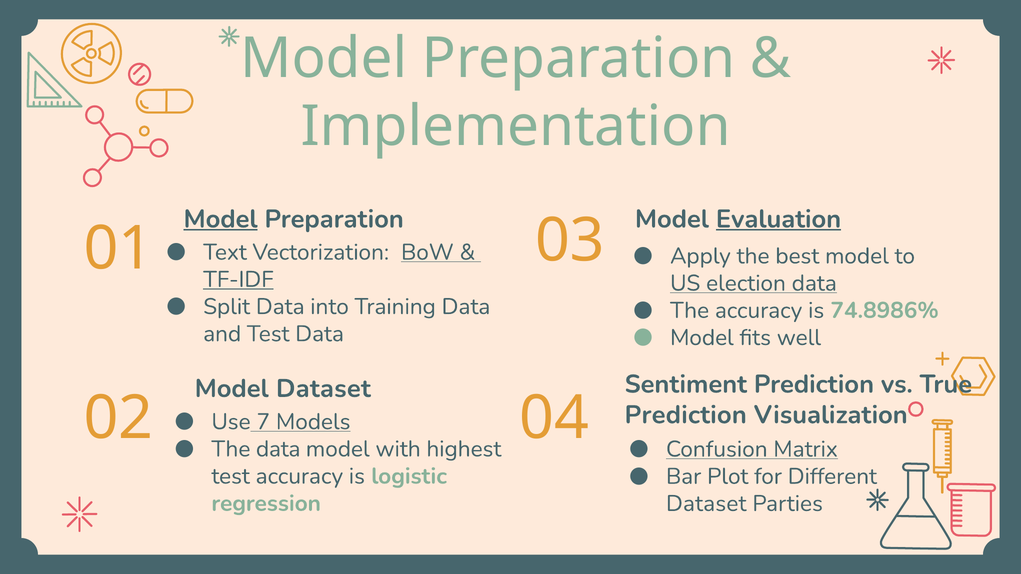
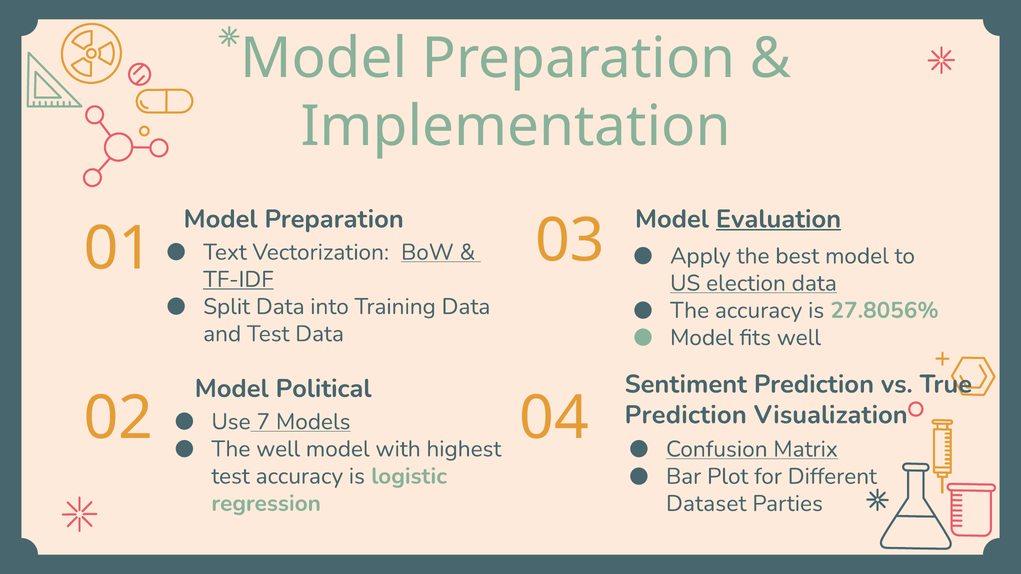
Model underline: present -> none (221, 219)
74.8986%: 74.8986% -> 27.8056% (885, 311)
Model Dataset: Dataset -> Political (324, 389)
The data: data -> well (278, 449)
